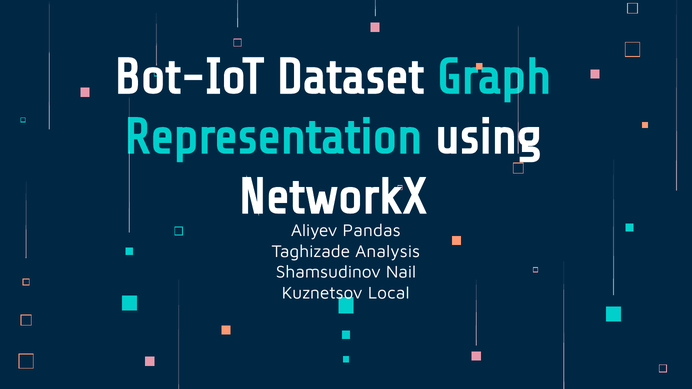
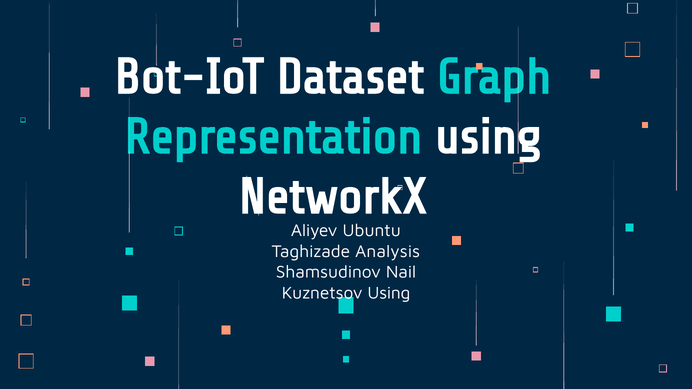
Pandas: Pandas -> Ubuntu (372, 231)
Kuznetsov Local: Local -> Using (389, 293)
